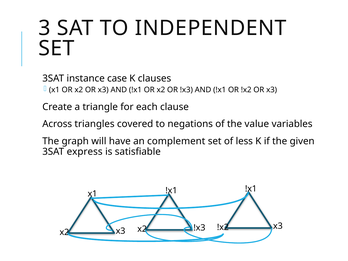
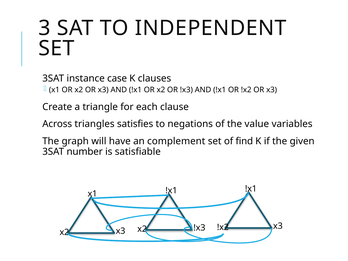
covered: covered -> satisfies (135, 124)
less: less -> find (244, 141)
express: express -> number (85, 152)
